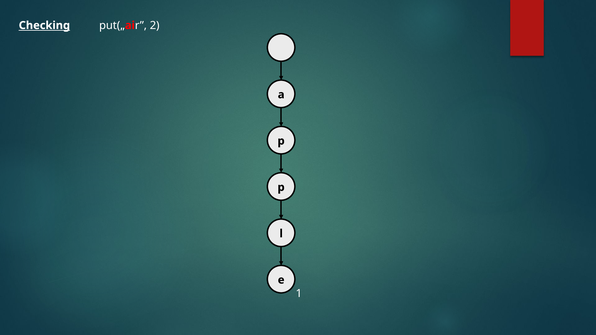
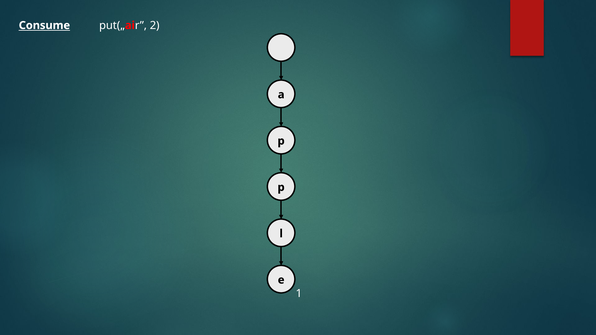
Checking: Checking -> Consume (44, 25)
